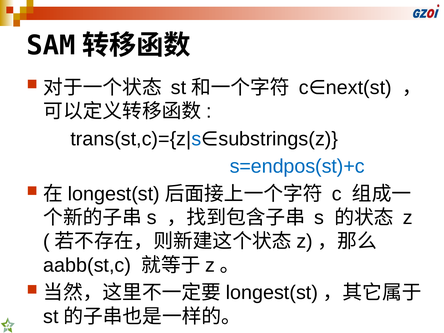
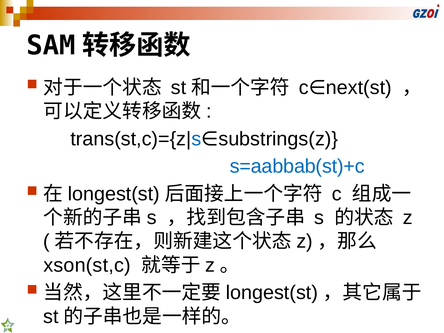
s=endpos(st)+c: s=endpos(st)+c -> s=aabbab(st)+c (297, 166)
aabb(st,c: aabb(st,c -> xson(st,c (87, 265)
